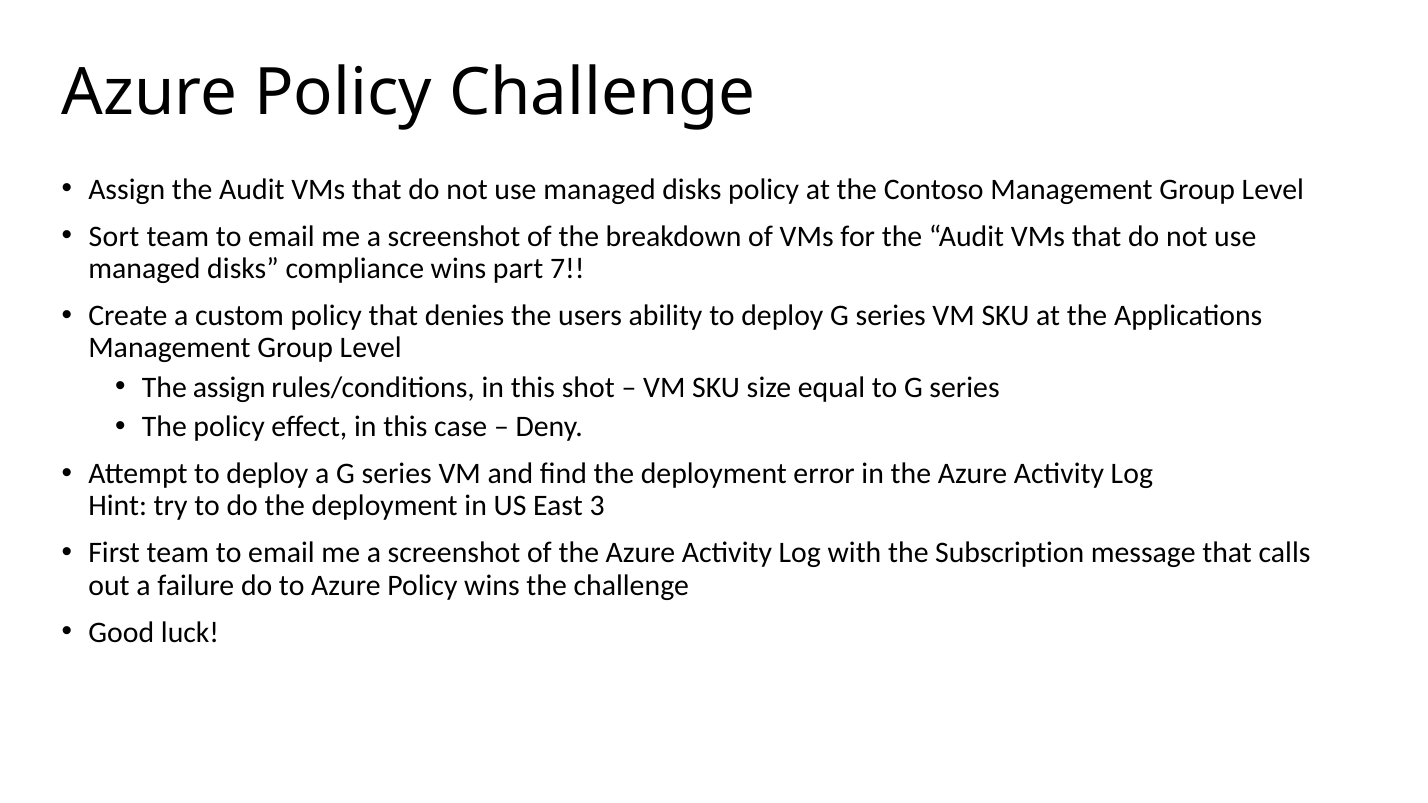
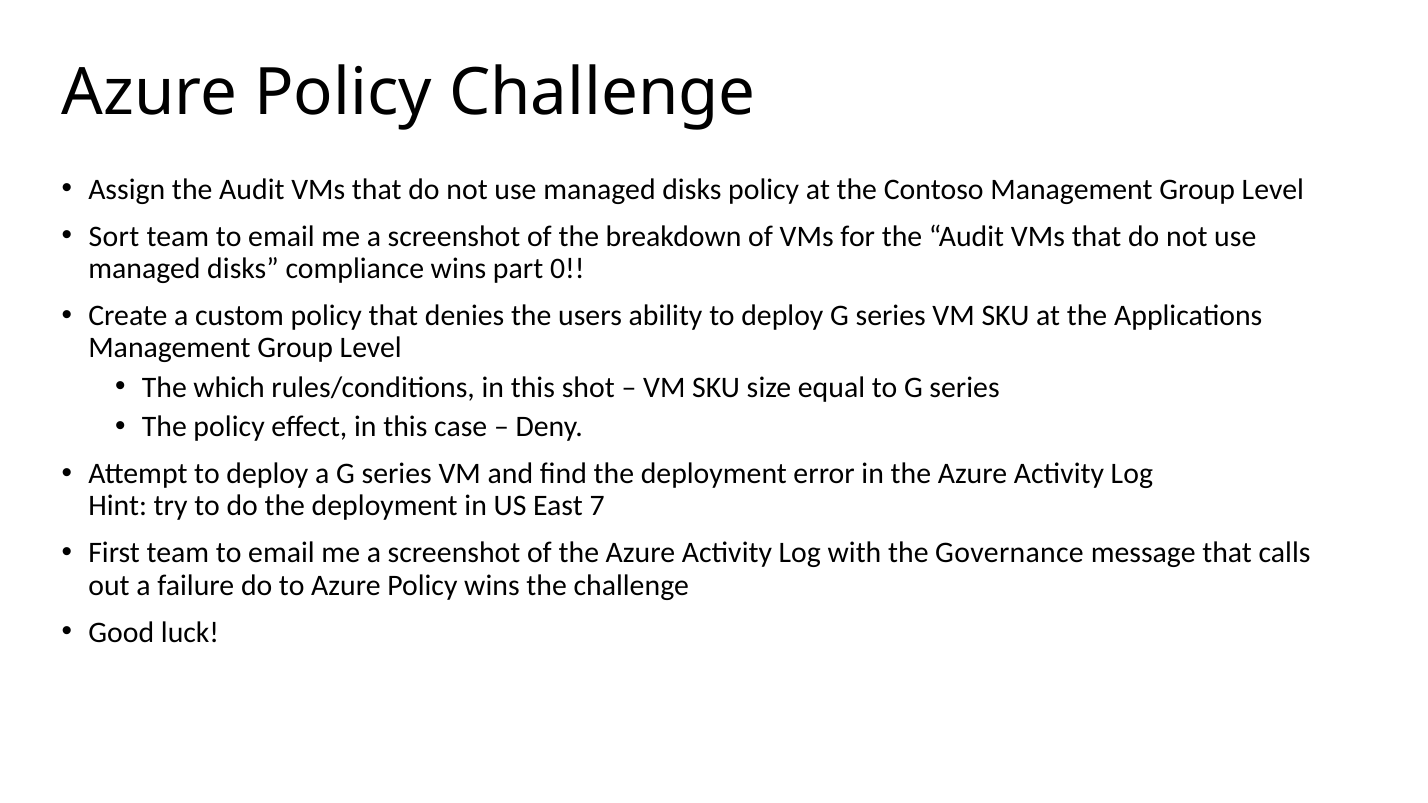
7: 7 -> 0 (567, 269)
The assign: assign -> which (229, 387)
3: 3 -> 7 (597, 506)
Subscription: Subscription -> Governance (1009, 553)
